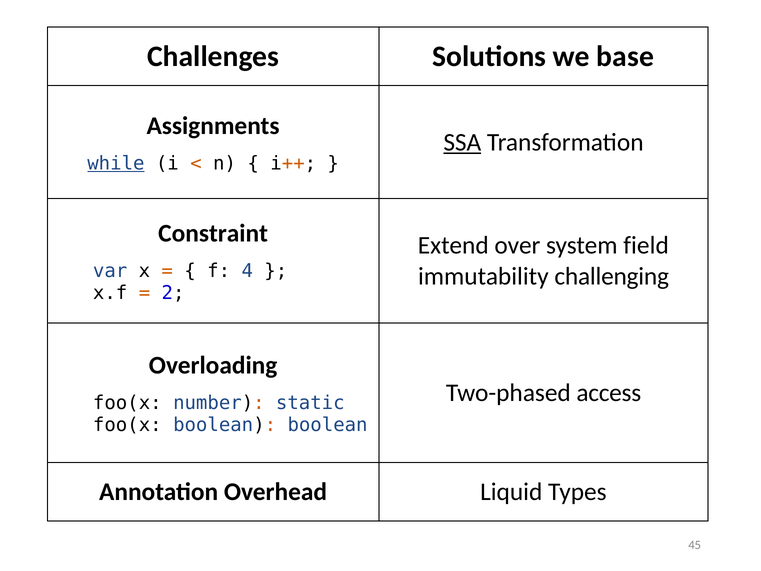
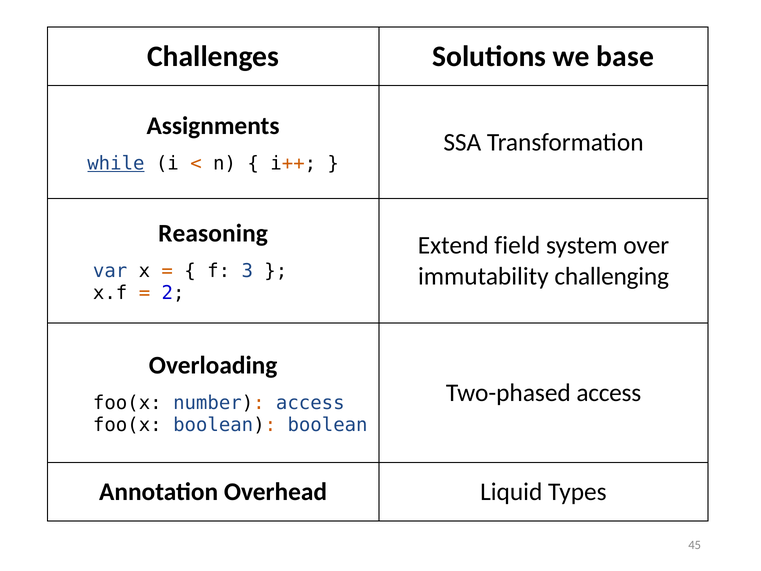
SSA underline: present -> none (462, 142)
Constraint: Constraint -> Reasoning (213, 233)
over: over -> field (517, 245)
field: field -> over (646, 245)
4: 4 -> 3 (247, 271)
number static: static -> access (310, 403)
